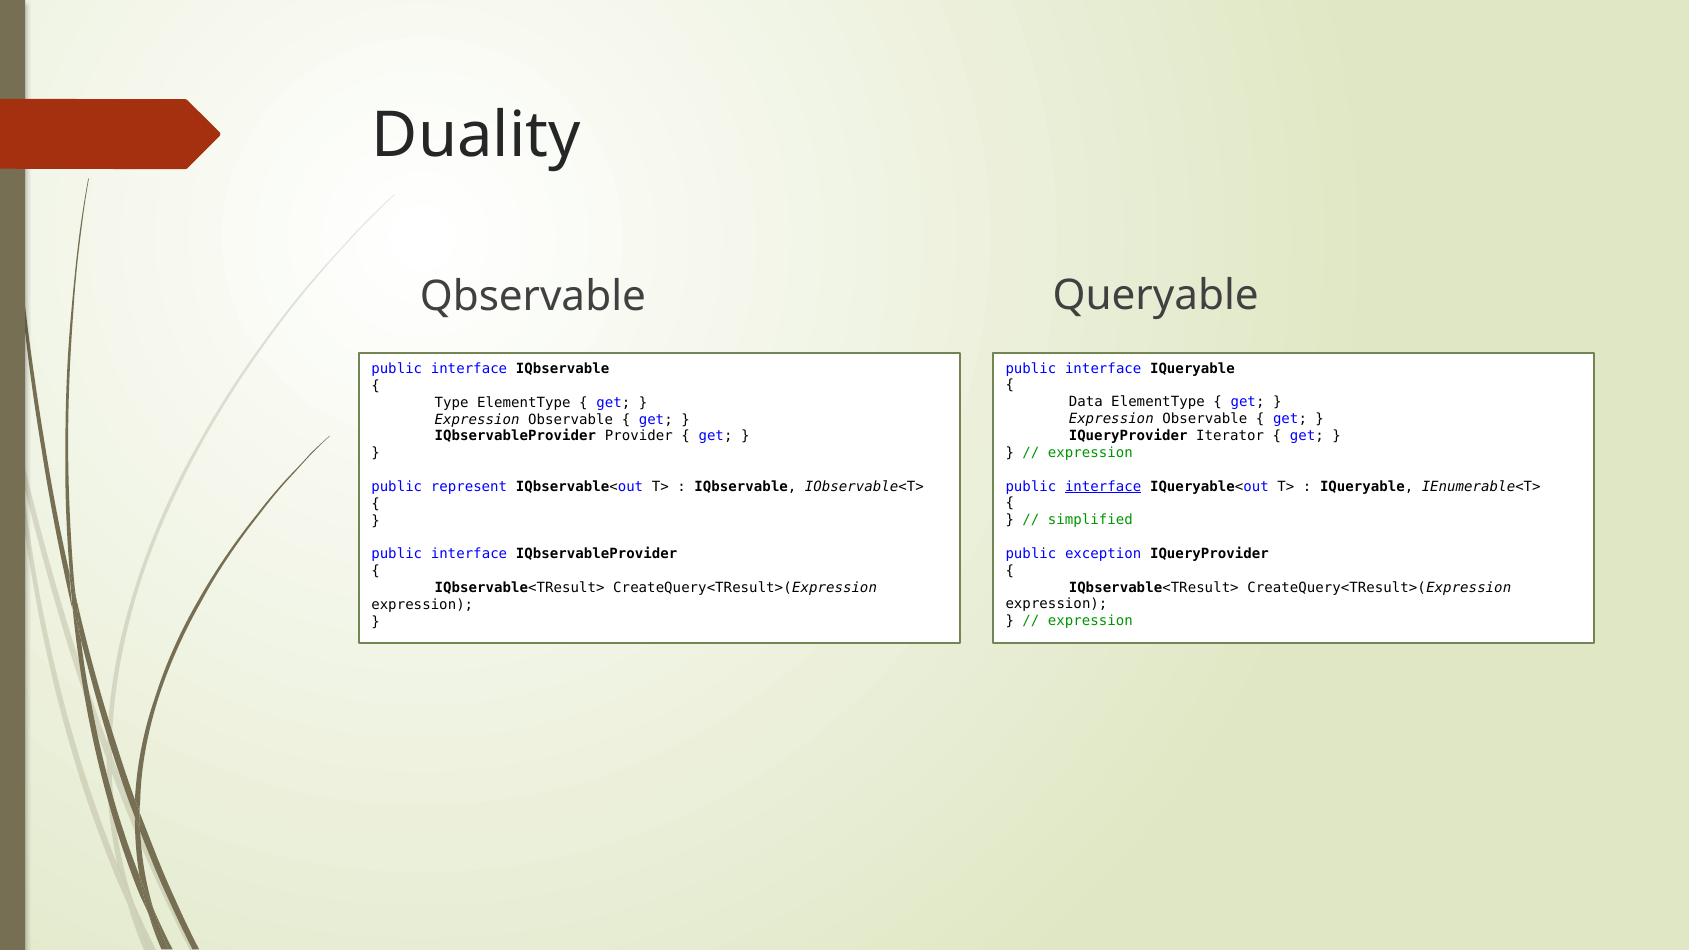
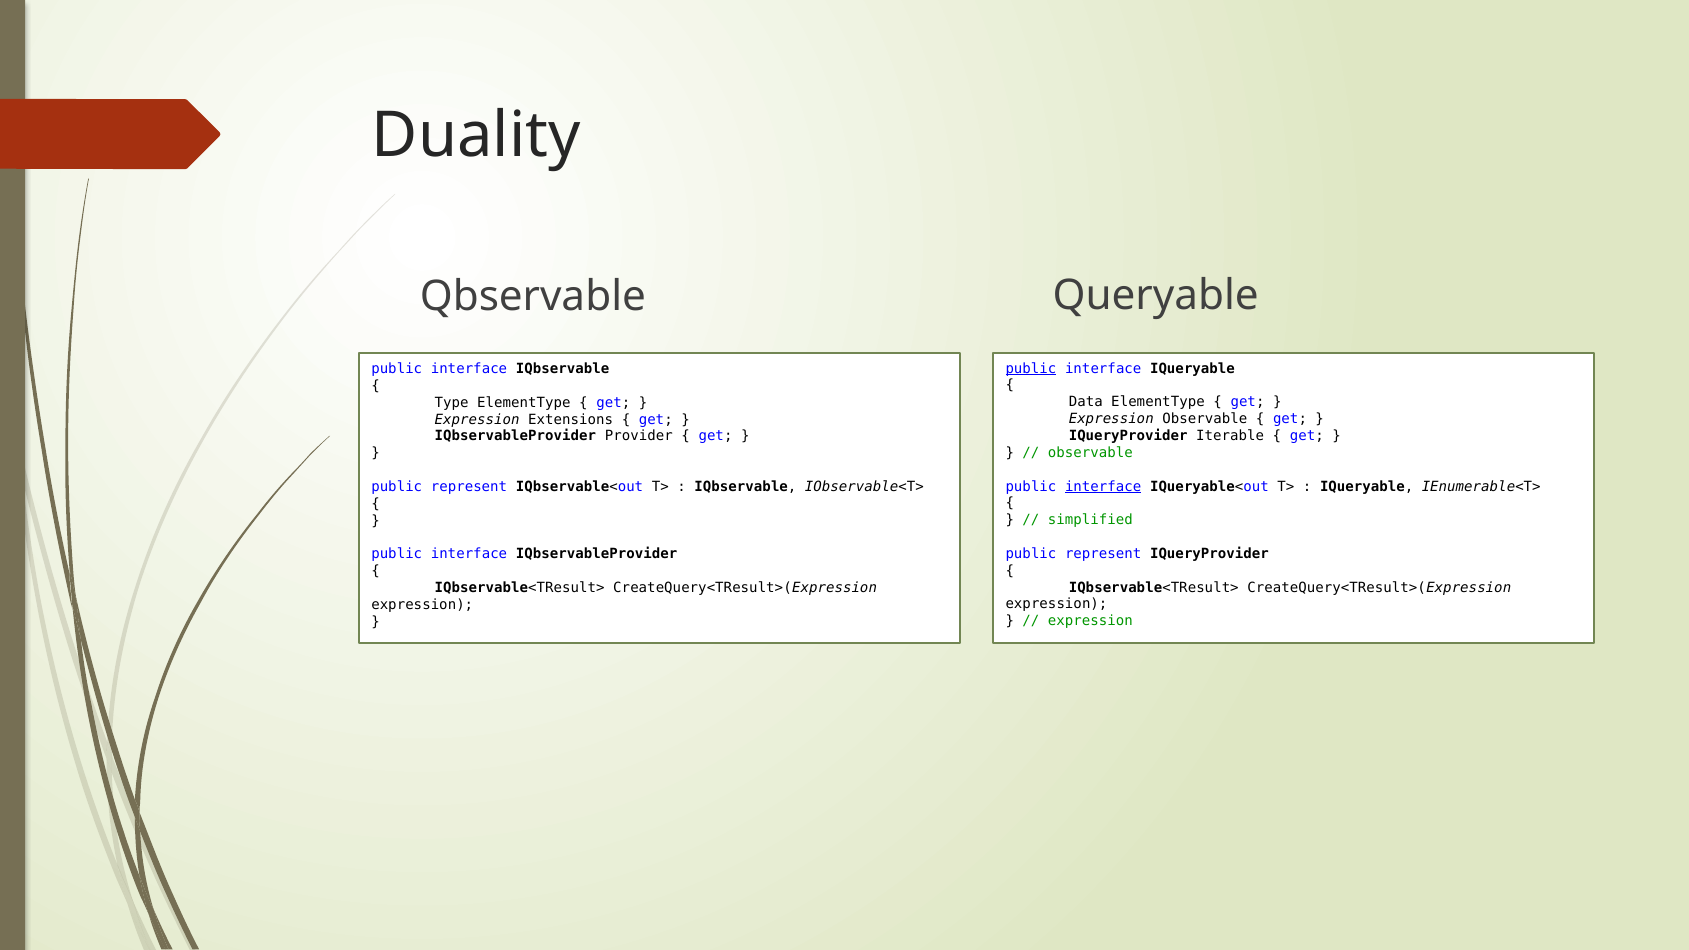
public underline: none -> present (1031, 368)
Observable: Observable -> Extensions (571, 419)
Iterator: Iterator -> Iterable (1230, 436)
expression: expression -> observable (1090, 453)
exception: exception -> represent (1103, 554)
